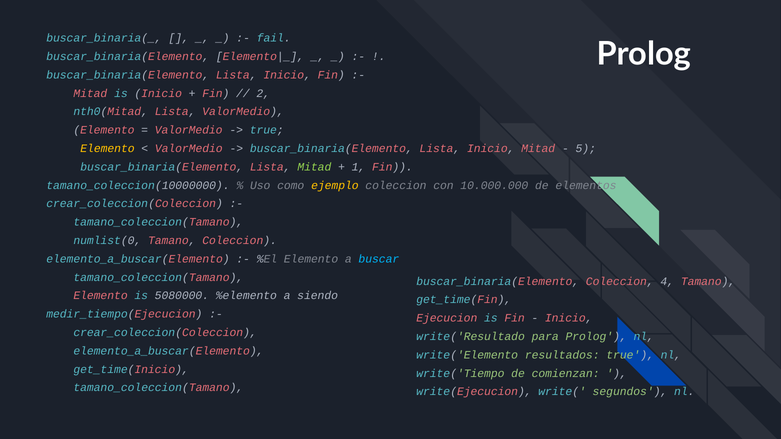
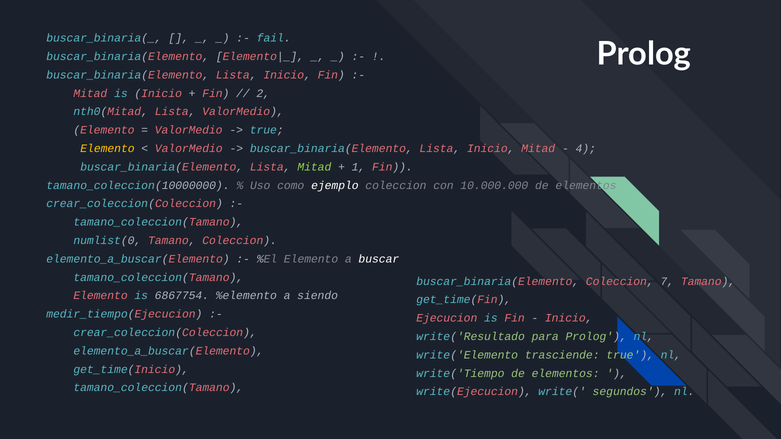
5: 5 -> 4 (586, 149)
ejemplo colour: yellow -> white (335, 185)
buscar colour: light blue -> white (379, 259)
4: 4 -> 7 (667, 281)
5080000: 5080000 -> 6867754 (182, 296)
resultados: resultados -> trasciende (562, 355)
write('Tiempo de comienzan: comienzan -> elementos (566, 374)
